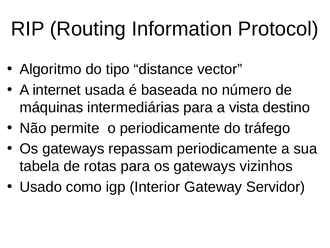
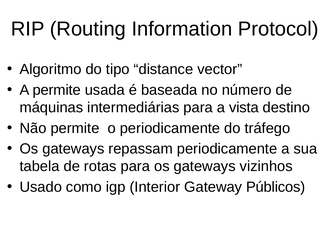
A internet: internet -> permite (57, 90)
Servidor: Servidor -> Públicos (276, 187)
